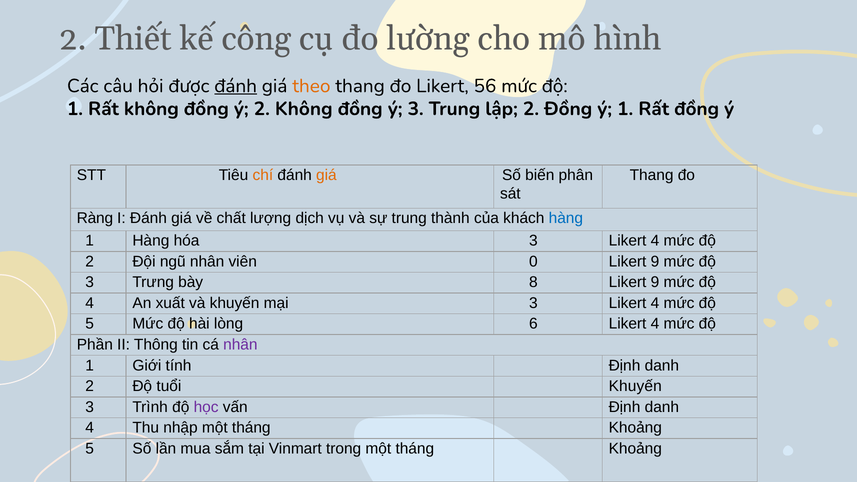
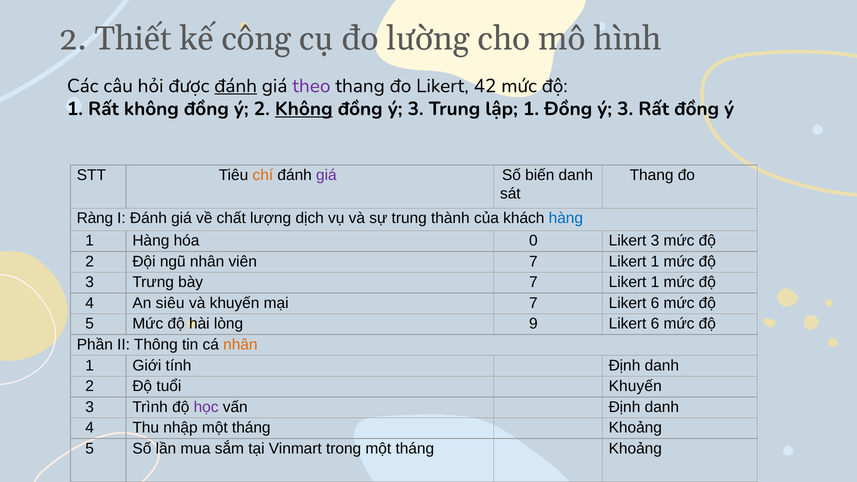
theo colour: orange -> purple (311, 86)
56: 56 -> 42 (485, 86)
Không underline: none -> present (304, 109)
lập 2: 2 -> 1 (531, 109)
1: 1 -> 3 (625, 109)
giá colour: orange -> purple (326, 175)
biến phân: phân -> danh (576, 175)
hóa 3: 3 -> 0 (533, 241)
4: 4 -> 3 (655, 241)
viên 0: 0 -> 7 (533, 262)
9: 9 -> 1 (655, 262)
bày 8: 8 -> 7 (533, 282)
9: 9 -> 1 (655, 282)
xuất: xuất -> siêu (170, 303)
mại 3: 3 -> 7 (533, 303)
4: 4 -> 6 (655, 303)
6: 6 -> 9 (533, 324)
4: 4 -> 6 (655, 324)
nhân colour: purple -> orange (240, 345)
